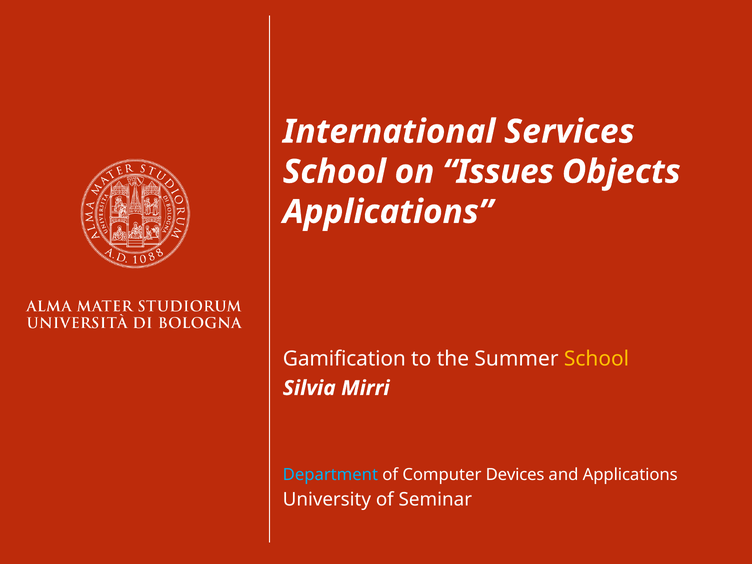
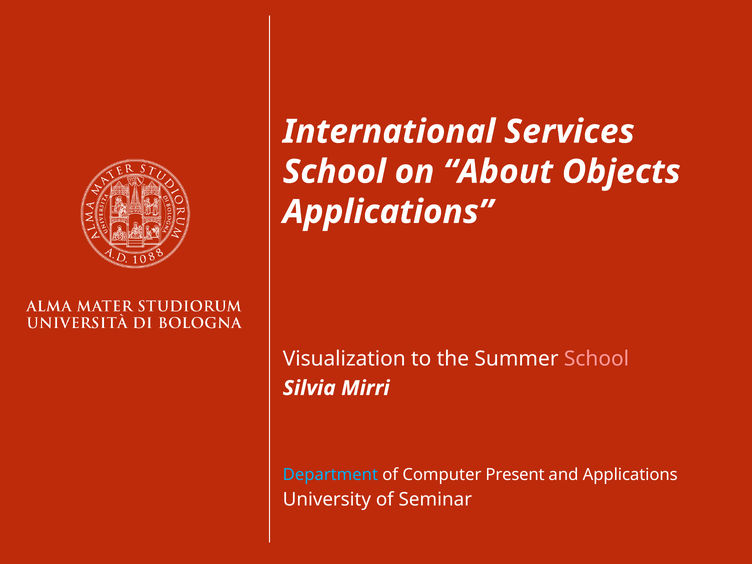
Issues: Issues -> About (498, 172)
Gamification: Gamification -> Visualization (344, 359)
School colour: yellow -> pink (597, 359)
Devices: Devices -> Present (515, 475)
